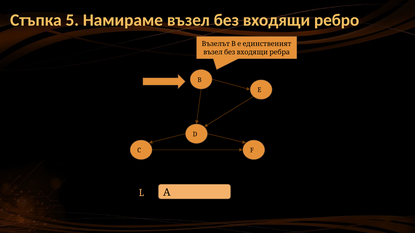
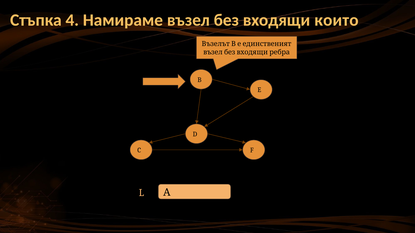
5: 5 -> 4 (72, 20)
ребро: ребро -> които (336, 20)
